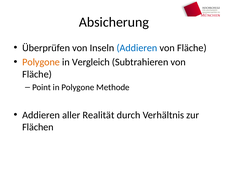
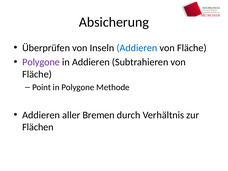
Polygone colour: orange -> purple (41, 62)
in Vergleich: Vergleich -> Addieren (91, 62)
Realität: Realität -> Bremen (99, 115)
